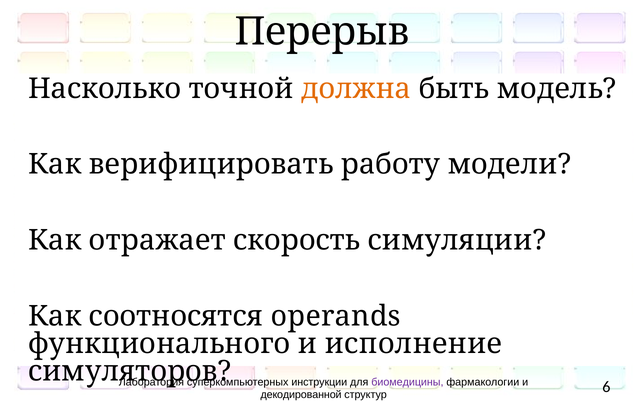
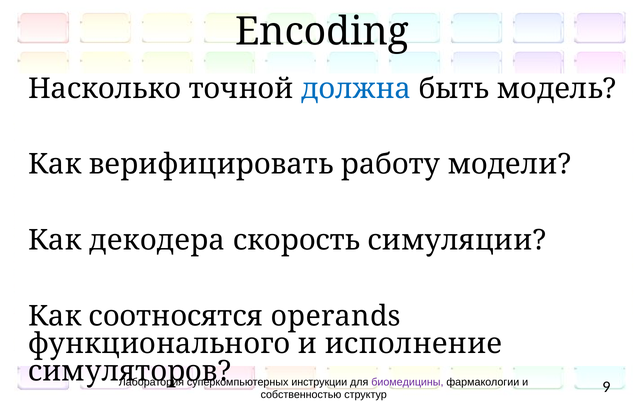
Перерыв: Перерыв -> Encoding (322, 32)
должна colour: orange -> blue (356, 88)
отражает: отражает -> декодера (157, 240)
декодированной: декодированной -> собственностью (301, 395)
6: 6 -> 9 (606, 387)
